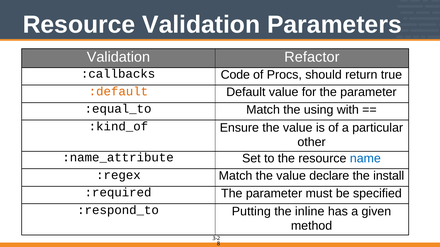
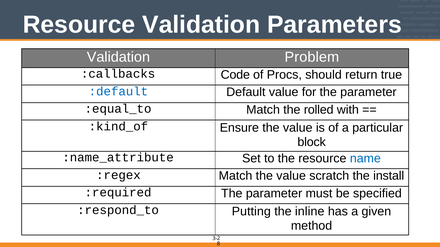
Refactor: Refactor -> Problem (312, 57)
:default colour: orange -> blue (118, 91)
using: using -> rolled (319, 110)
other: other -> block (312, 142)
declare: declare -> scratch (329, 176)
